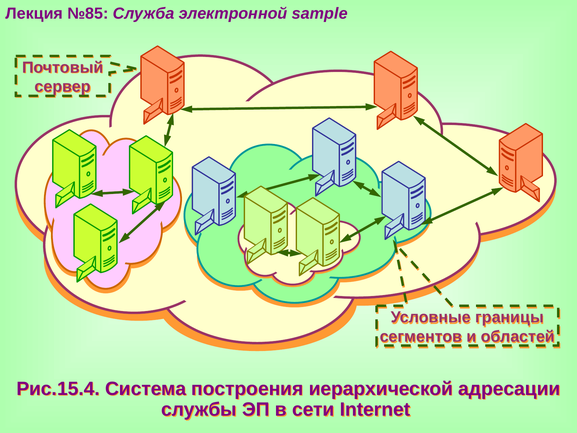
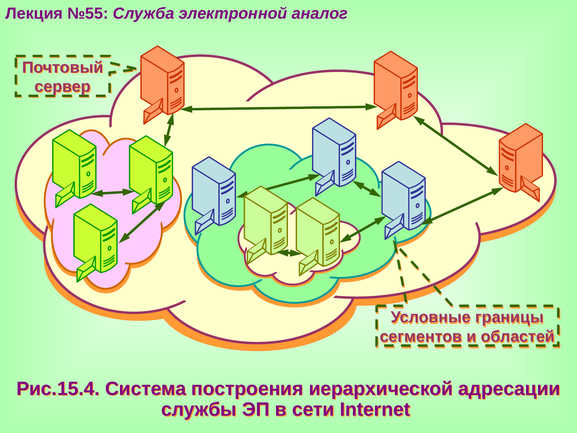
№85: №85 -> №55 (88, 14)
sample: sample -> аналог (320, 14)
